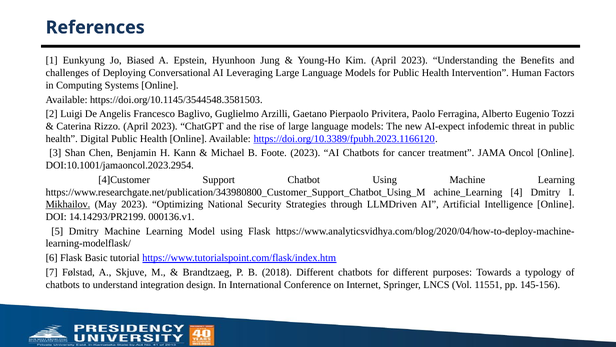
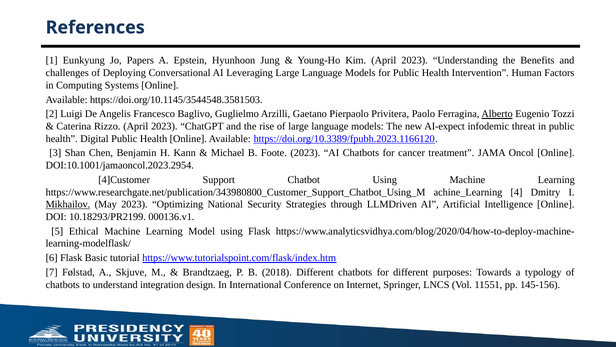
Biased: Biased -> Papers (140, 61)
Alberto underline: none -> present (497, 114)
14.14293/PR2199: 14.14293/PR2199 -> 10.18293/PR2199 (108, 216)
5 Dmitry: Dmitry -> Ethical (84, 231)
